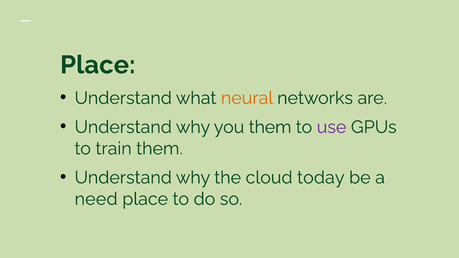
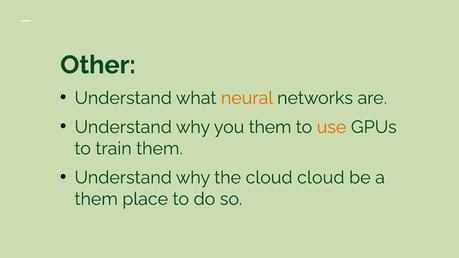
Place: Place -> Other (98, 65)
use colour: purple -> orange (332, 127)
cloud today: today -> cloud (321, 178)
need: need -> them (96, 199)
